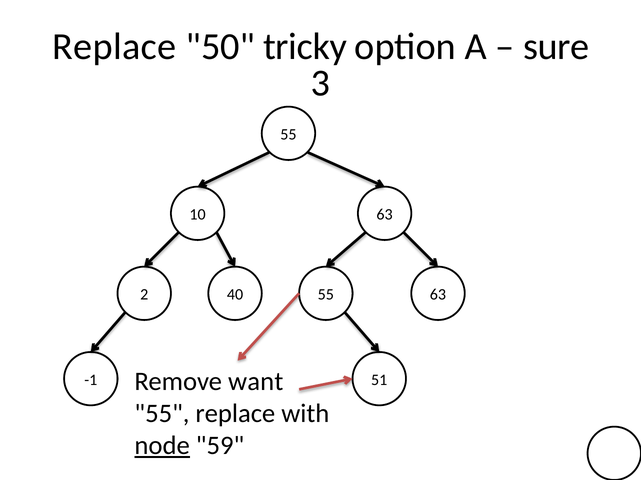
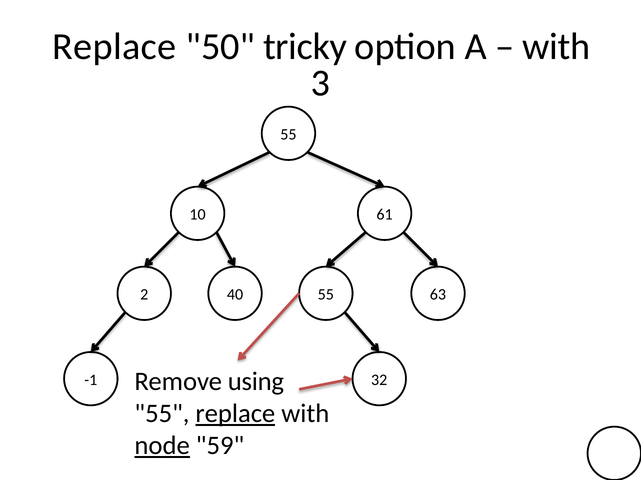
sure: sure -> with (556, 47)
10 63: 63 -> 61 (385, 215)
want: want -> using (256, 382)
51: 51 -> 32 (379, 380)
replace underline: none -> present (235, 414)
